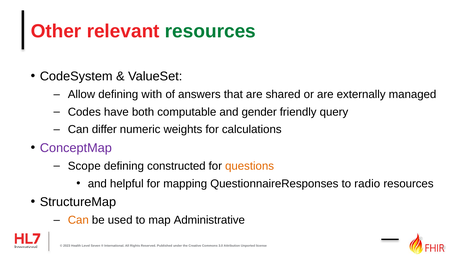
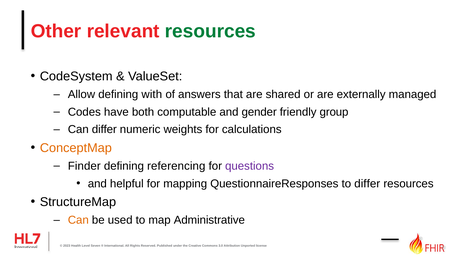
query: query -> group (334, 112)
ConceptMap colour: purple -> orange (76, 148)
Scope: Scope -> Finder (84, 166)
constructed: constructed -> referencing (176, 166)
questions colour: orange -> purple (250, 166)
to radio: radio -> differ (367, 184)
